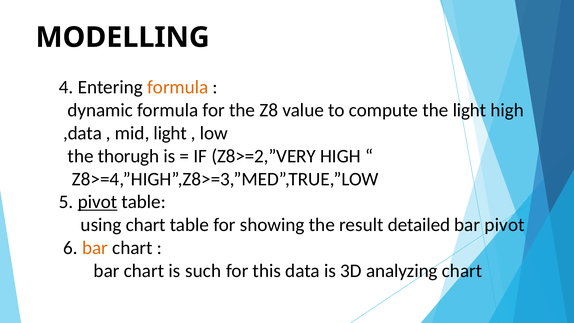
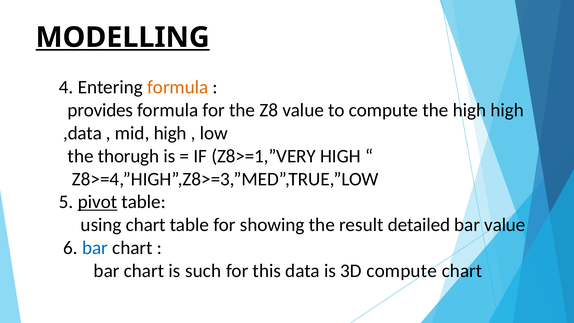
MODELLING underline: none -> present (123, 37)
dynamic: dynamic -> provides (100, 110)
the light: light -> high (469, 110)
mid light: light -> high (170, 133)
Z8>=2,”VERY: Z8>=2,”VERY -> Z8>=1,”VERY (264, 156)
bar pivot: pivot -> value (505, 225)
bar colour: orange -> blue (95, 248)
3D analyzing: analyzing -> compute (402, 271)
